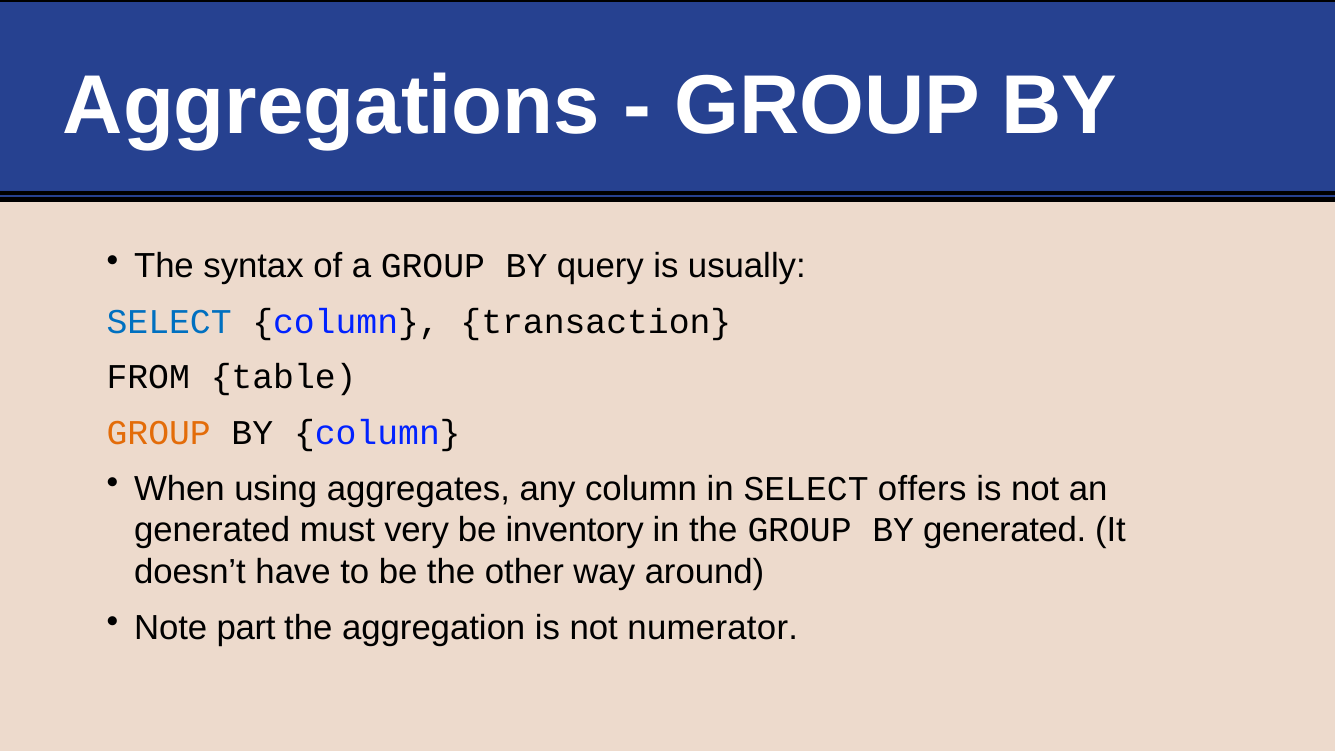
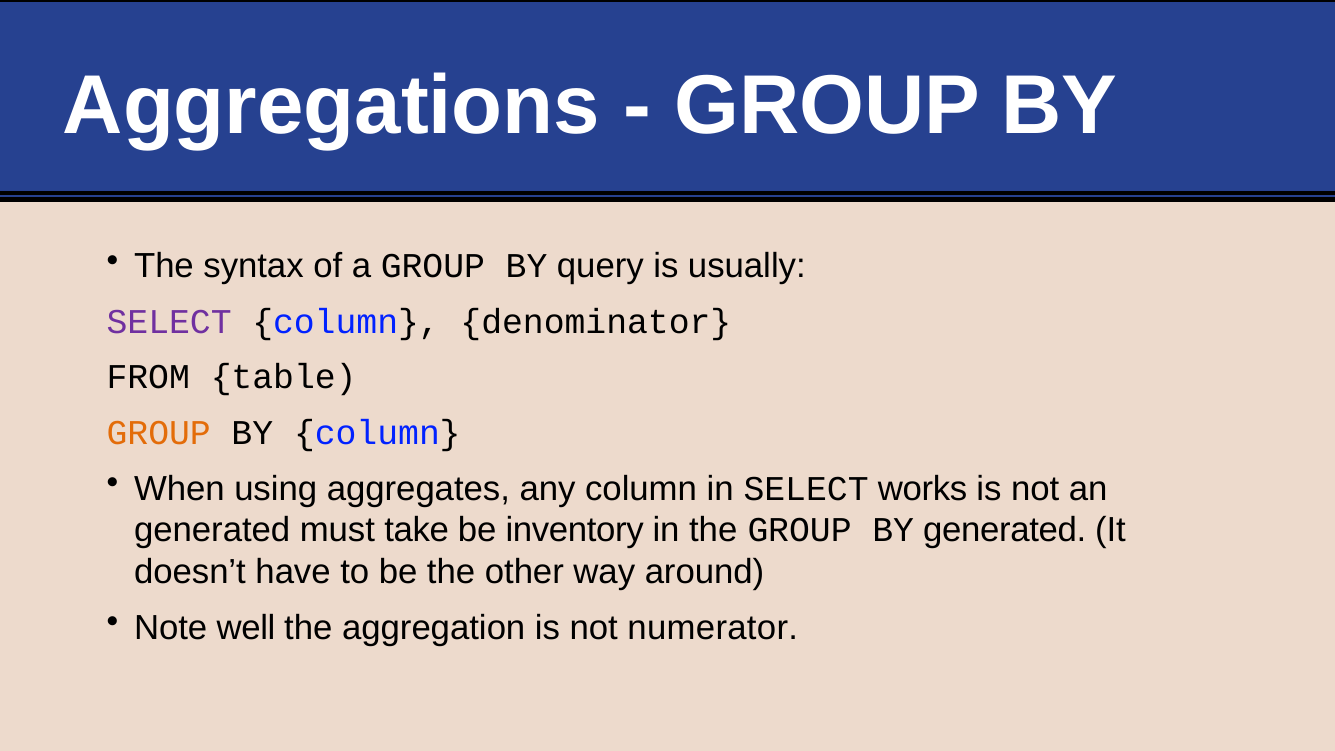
SELECT colour: blue -> purple (169, 322)
transaction: transaction -> denominator (596, 322)
offers: offers -> works (923, 489)
very: very -> take (417, 530)
part: part -> well (246, 628)
